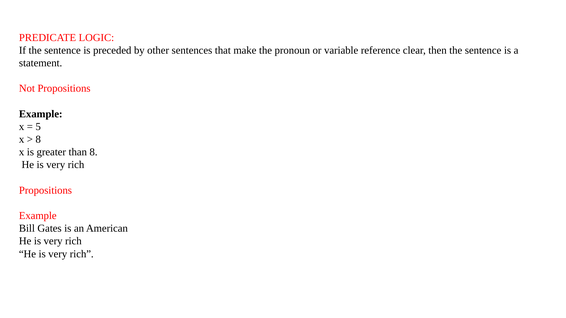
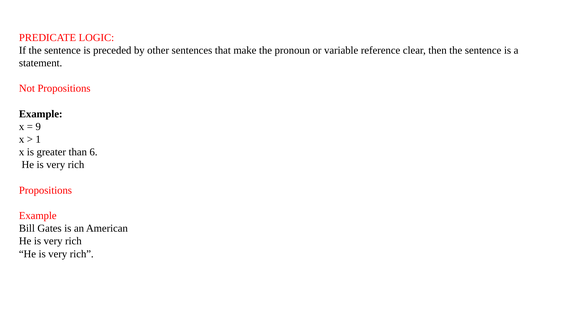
5: 5 -> 9 (38, 127)
8: 8 -> 1 (38, 140)
than 8: 8 -> 6 (94, 152)
